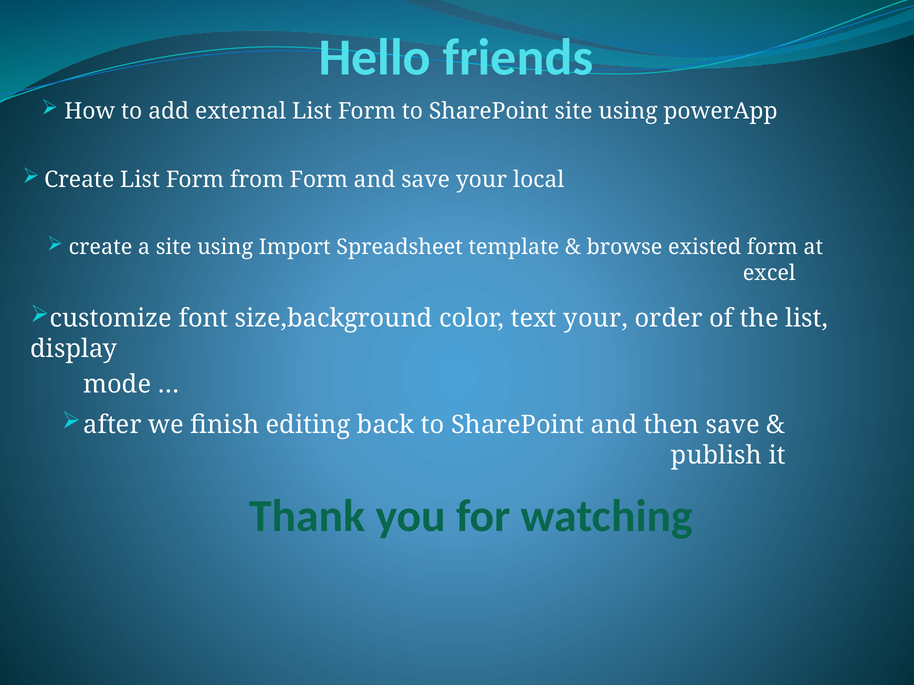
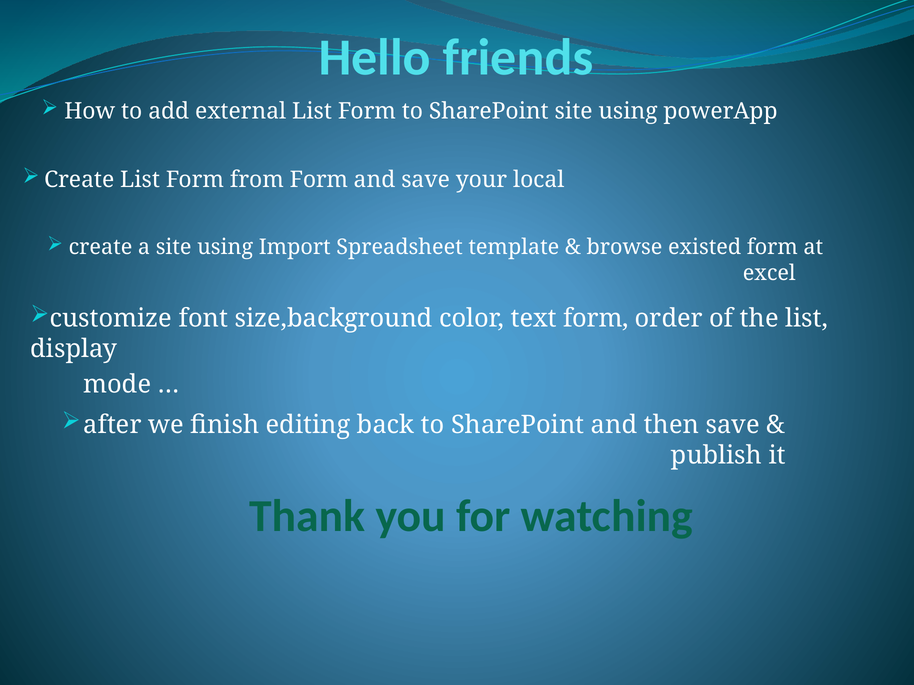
text your: your -> form (596, 319)
